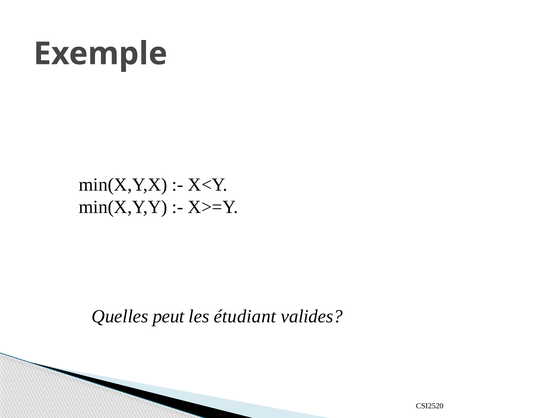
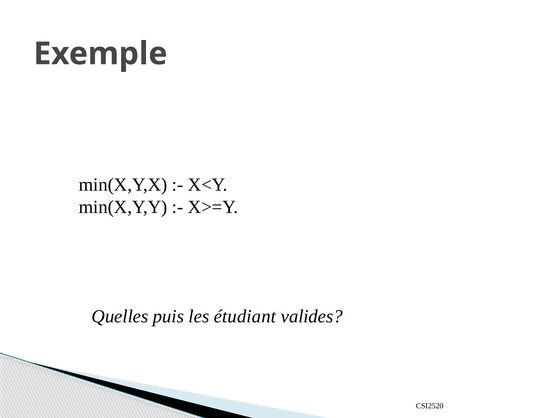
peut: peut -> puis (168, 317)
